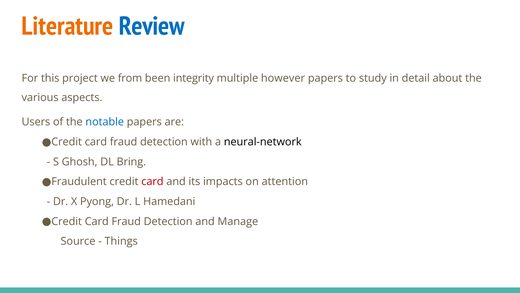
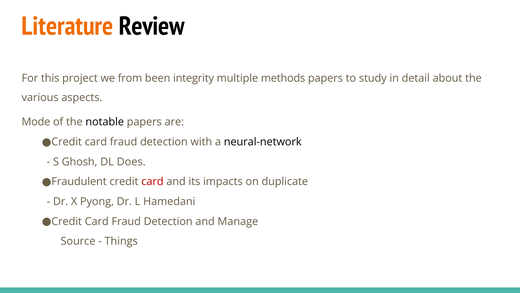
Review colour: blue -> black (152, 26)
however: however -> methods (283, 78)
Users: Users -> Mode (36, 122)
notable colour: blue -> black (105, 122)
Bring: Bring -> Does (131, 162)
attention: attention -> duplicate (285, 181)
